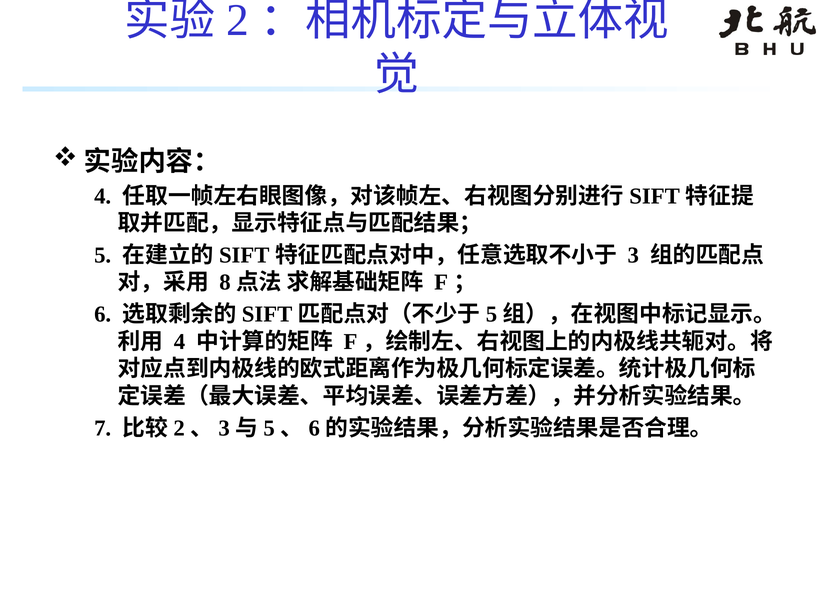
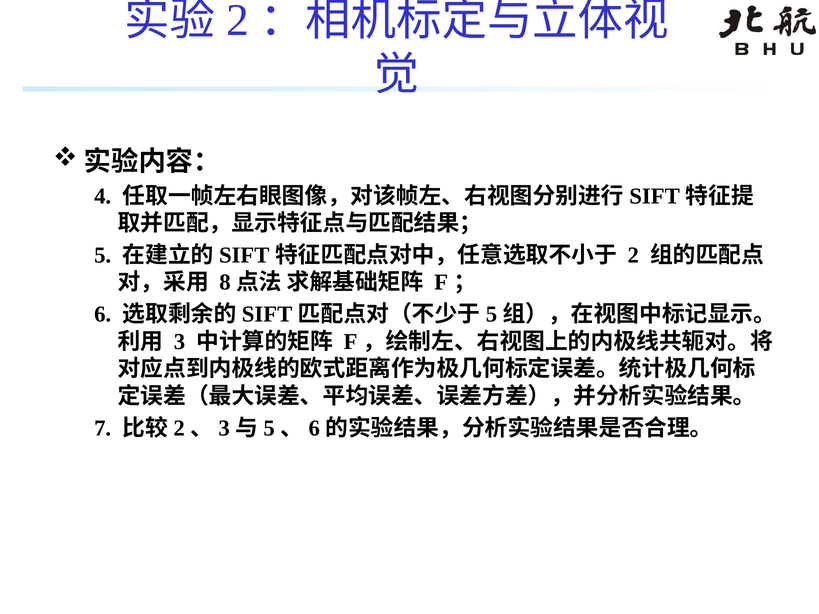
3: 3 -> 2 (633, 255)
4: 4 -> 3 (179, 342)
